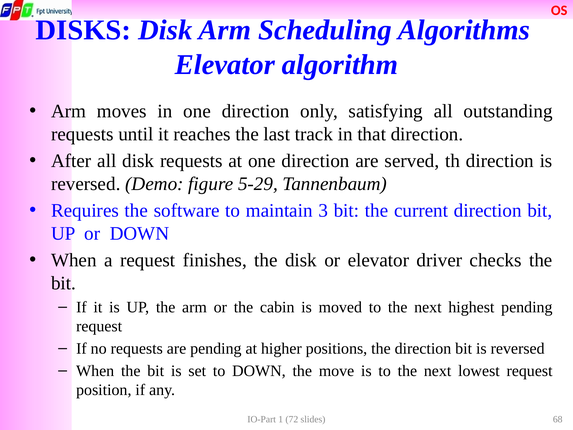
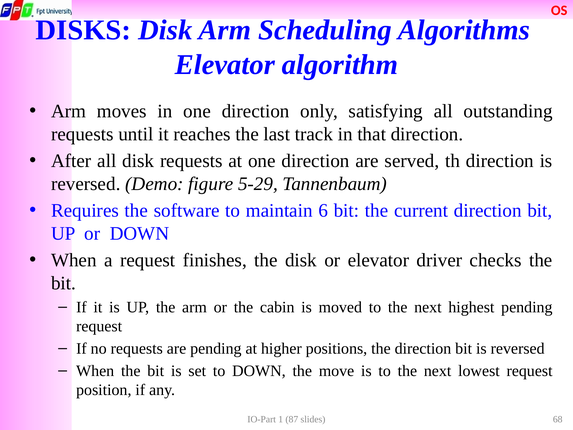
3: 3 -> 6 (323, 210)
72: 72 -> 87 (292, 419)
